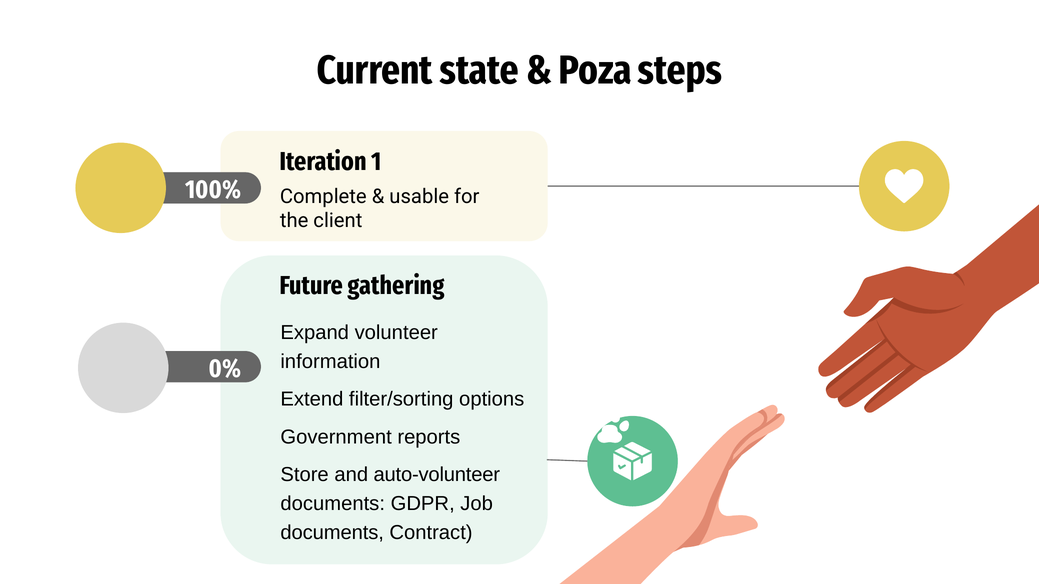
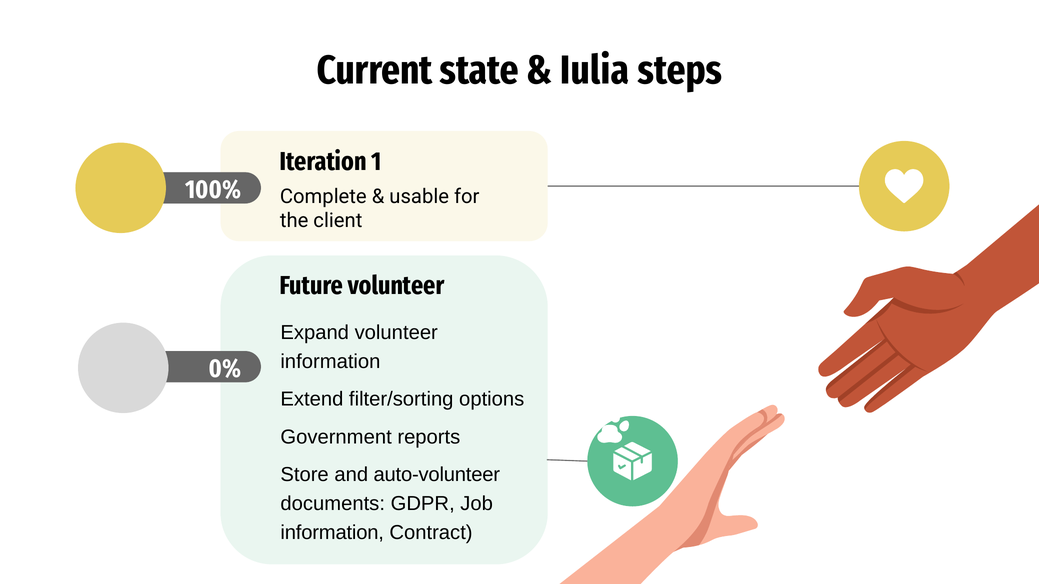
Poza: Poza -> Iulia (595, 71)
Future gathering: gathering -> volunteer (396, 286)
documents: documents -> information (332, 533)
